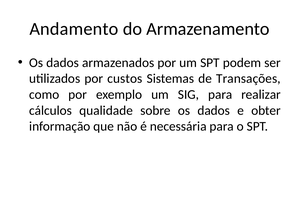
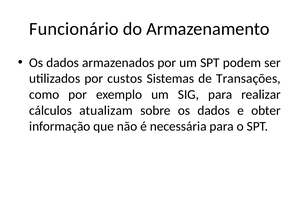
Andamento: Andamento -> Funcionário (74, 29)
qualidade: qualidade -> atualizam (106, 111)
